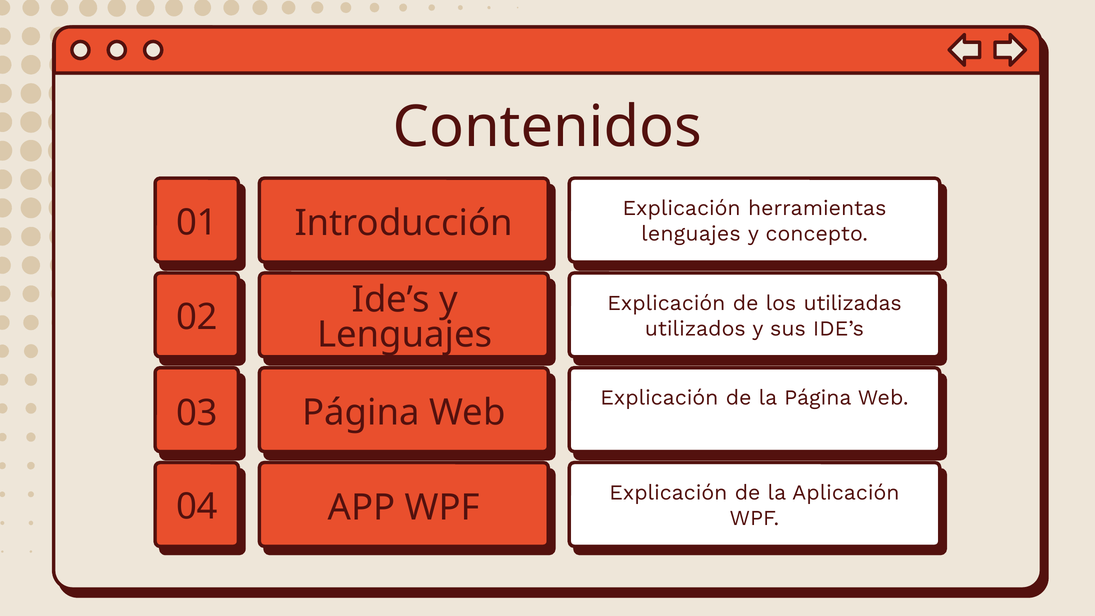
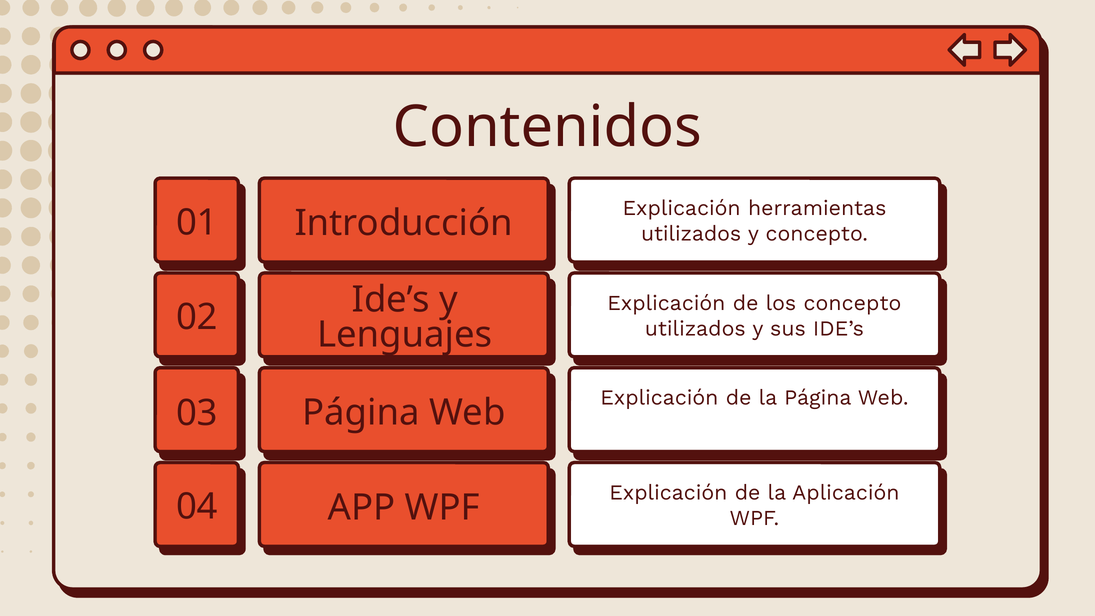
lenguajes: lenguajes -> utilizados (691, 234)
los utilizadas: utilizadas -> concepto (852, 303)
